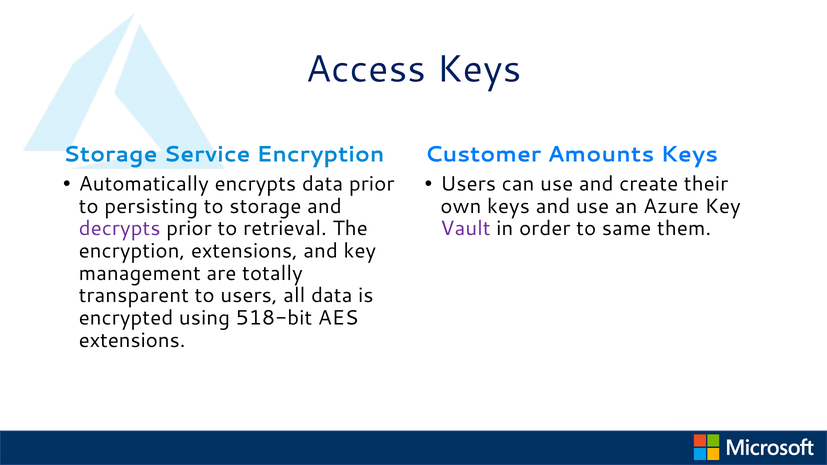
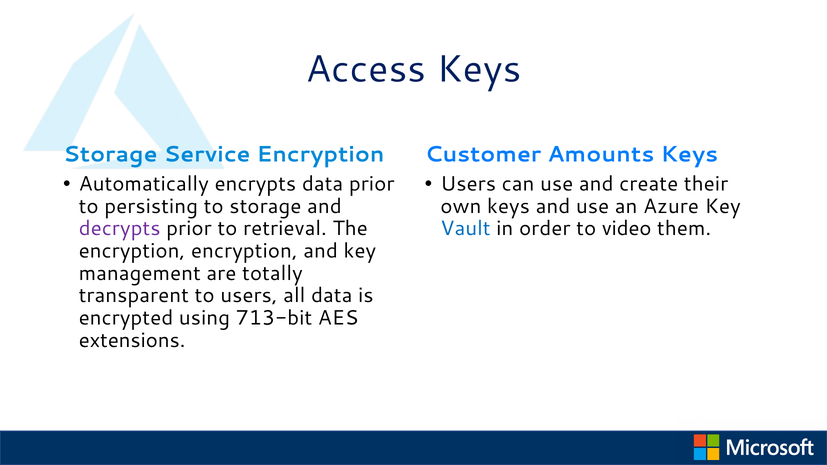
Vault colour: purple -> blue (466, 229)
same: same -> video (627, 229)
encryption extensions: extensions -> encryption (244, 251)
518-bit: 518-bit -> 713-bit (274, 318)
